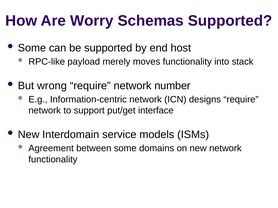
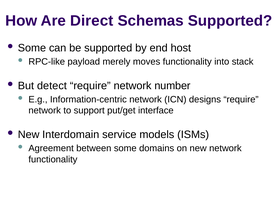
Worry: Worry -> Direct (92, 21)
wrong: wrong -> detect (52, 86)
